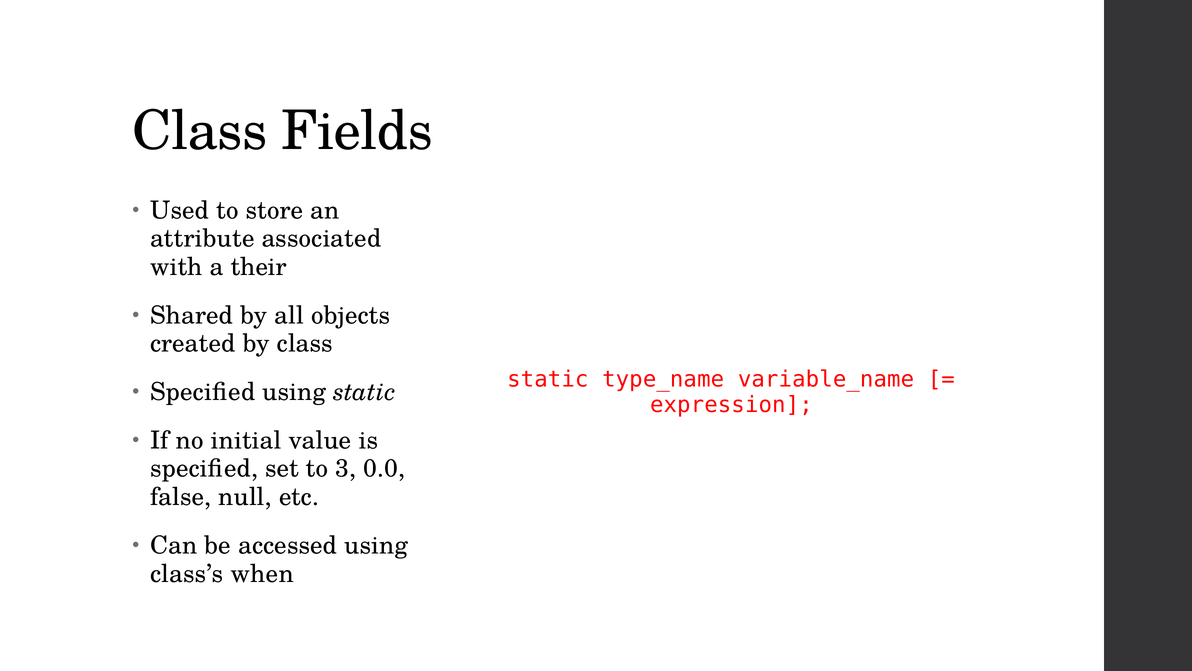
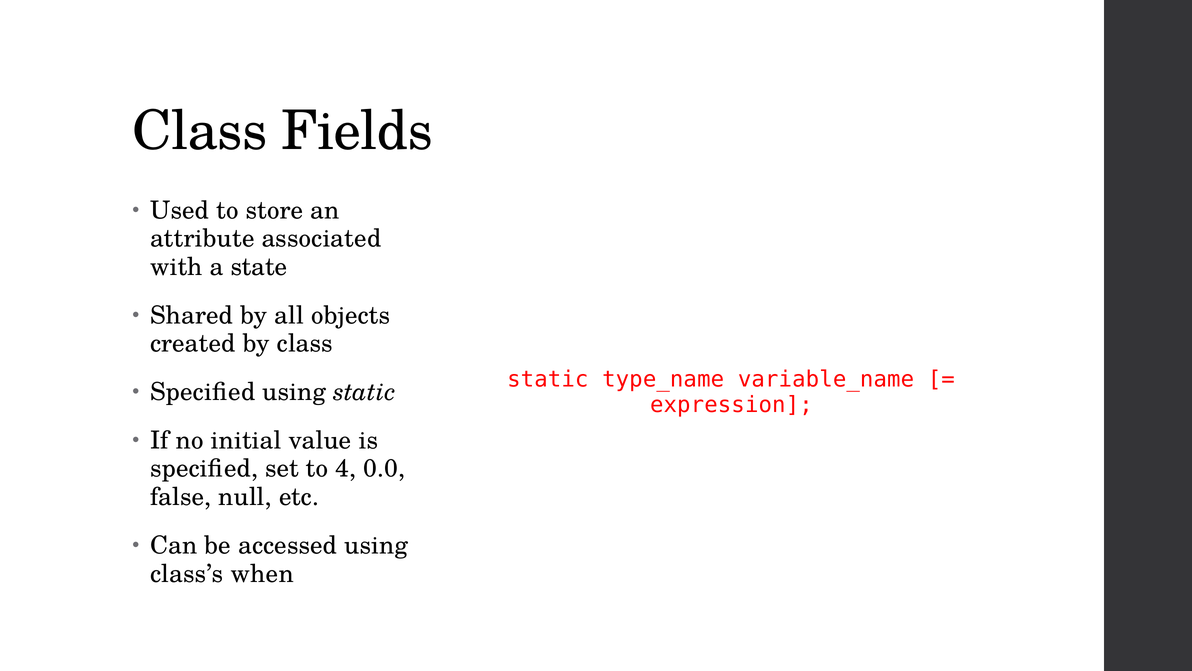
their: their -> state (259, 267)
3: 3 -> 4 (346, 468)
